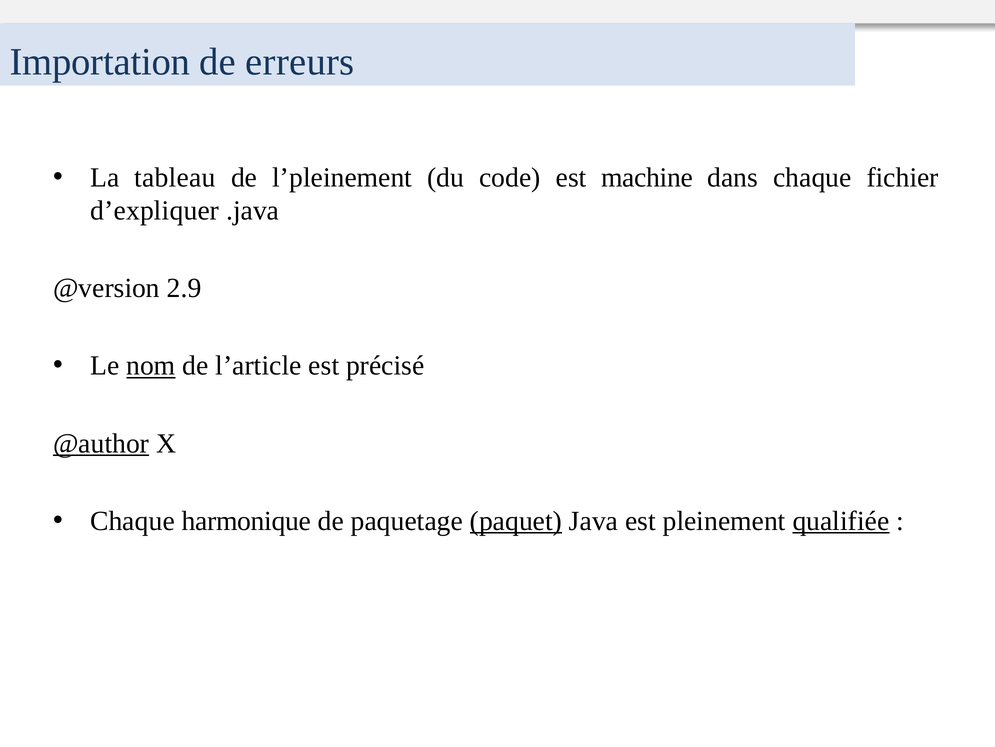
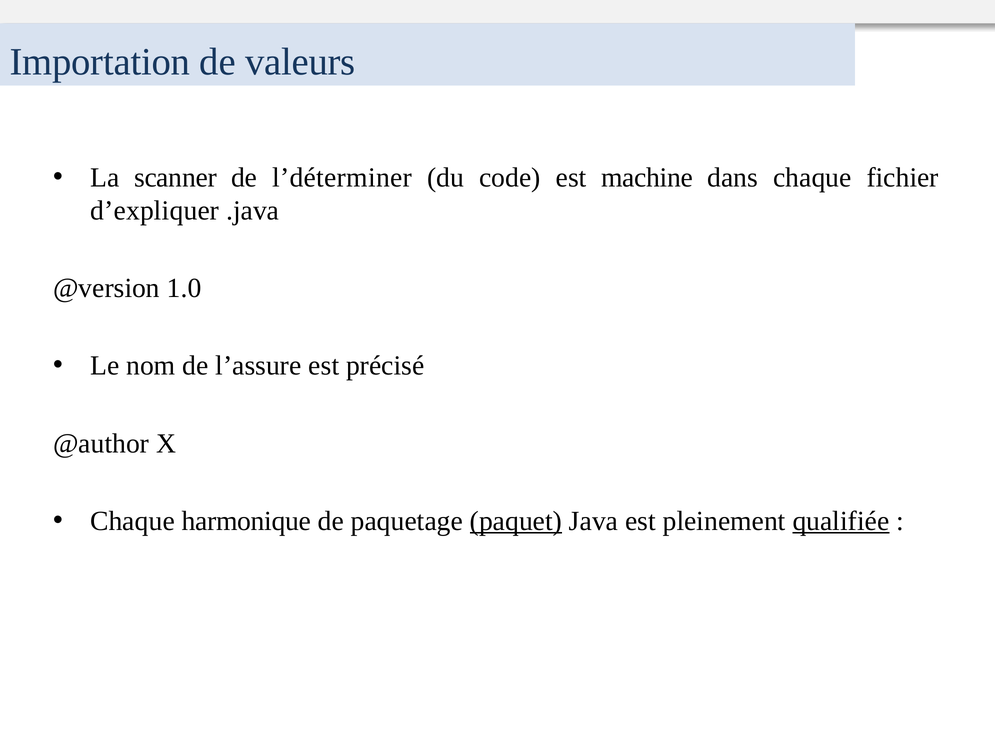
erreurs: erreurs -> valeurs (300, 62)
tableau: tableau -> scanner (175, 177)
l’pleinement: l’pleinement -> l’déterminer (342, 177)
2.9: 2.9 -> 1.0 (184, 288)
nom underline: present -> none (151, 365)
l’article: l’article -> l’assure (258, 365)
@author underline: present -> none (101, 443)
